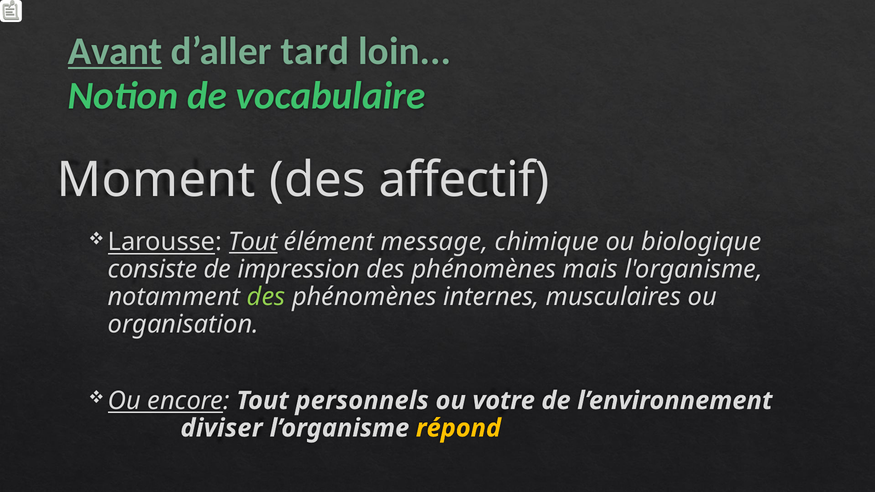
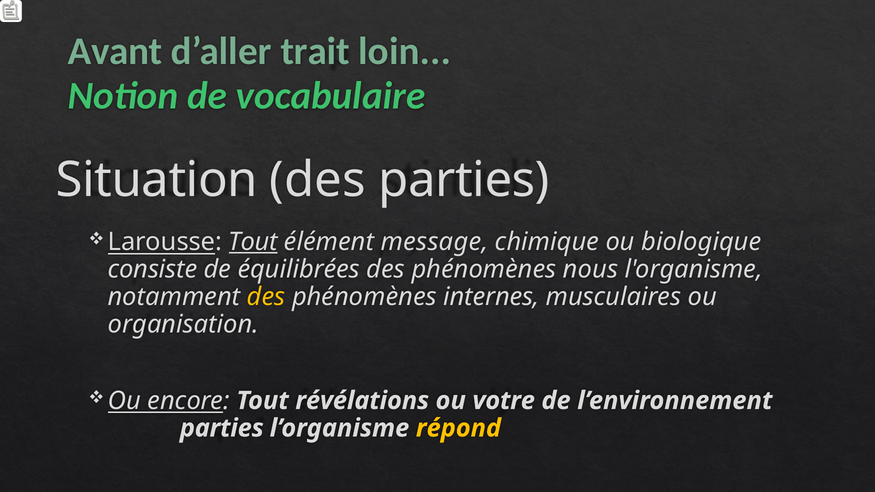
Avant underline: present -> none (115, 51)
tard: tard -> trait (315, 51)
Moment: Moment -> Situation (157, 180)
des affectif: affectif -> parties (464, 180)
impression: impression -> équilibrées (299, 270)
mais: mais -> nous (591, 270)
des colour: light green -> yellow (266, 297)
personnels: personnels -> révélations (362, 401)
diviser: diviser -> parties (222, 428)
